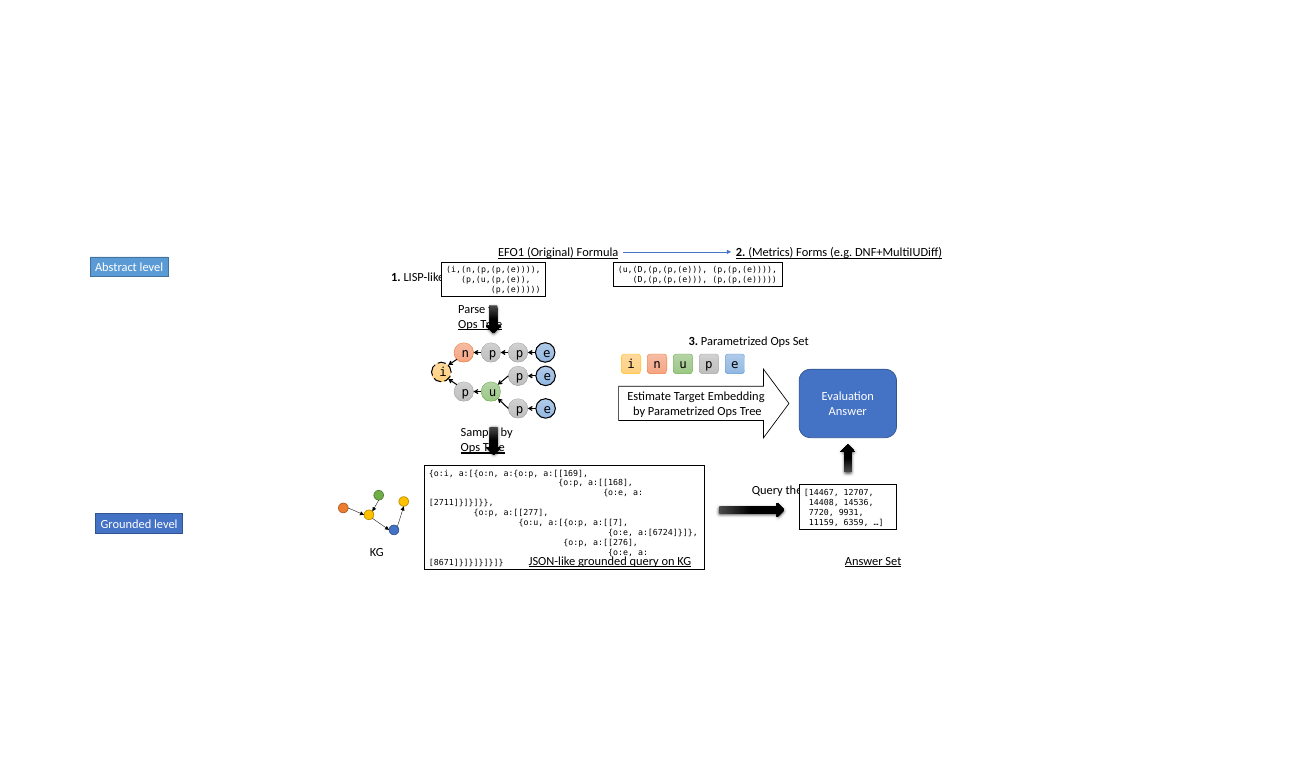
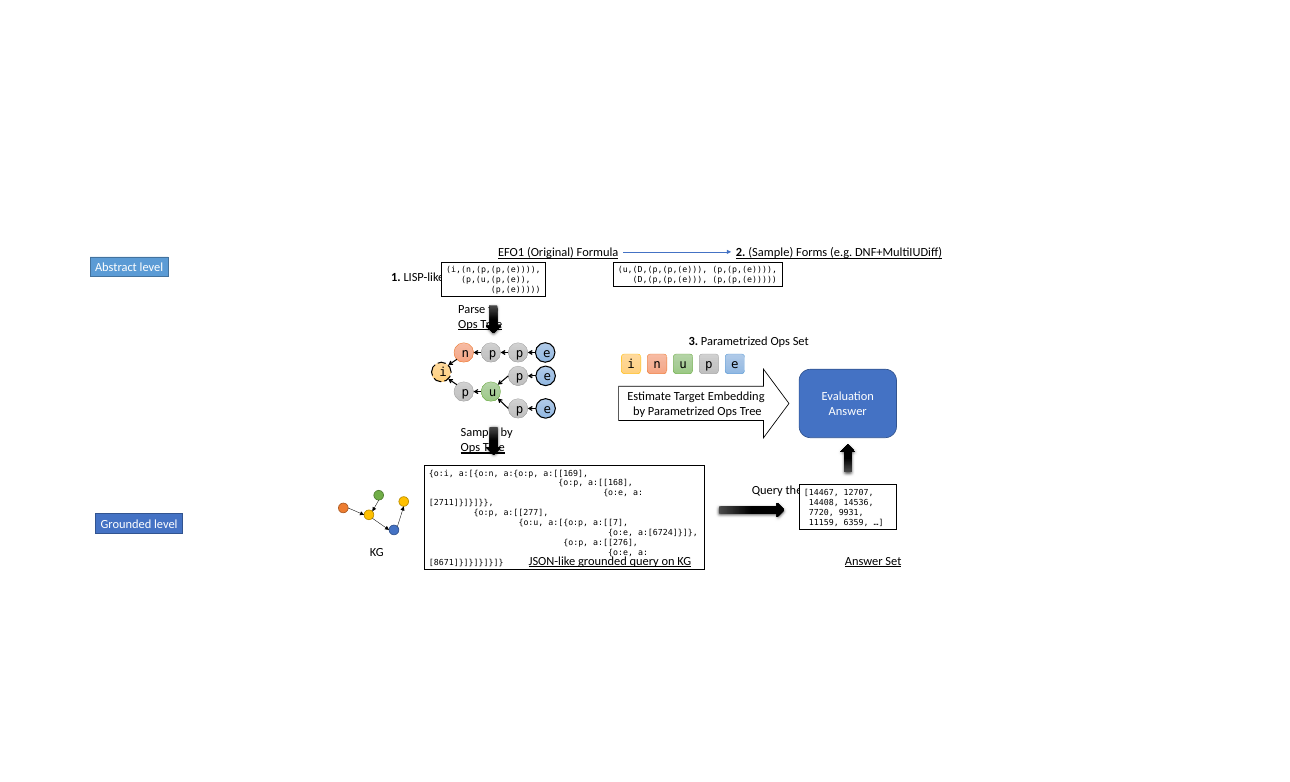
2 Metrics: Metrics -> Sample (771, 253)
